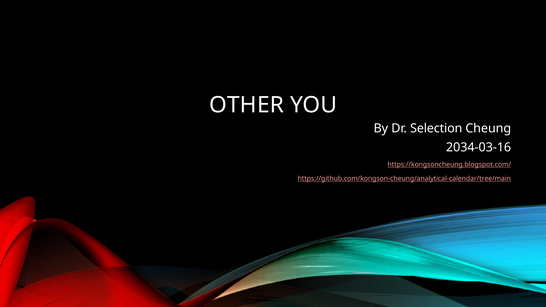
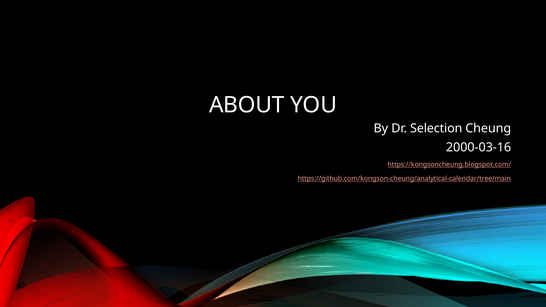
OTHER: OTHER -> ABOUT (247, 105)
2034-03-16: 2034-03-16 -> 2000-03-16 (479, 148)
